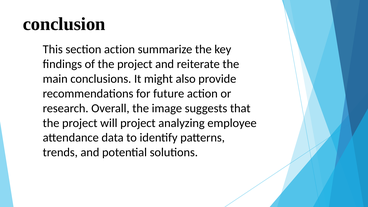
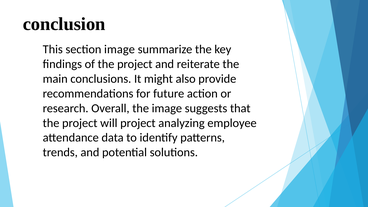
section action: action -> image (120, 49)
